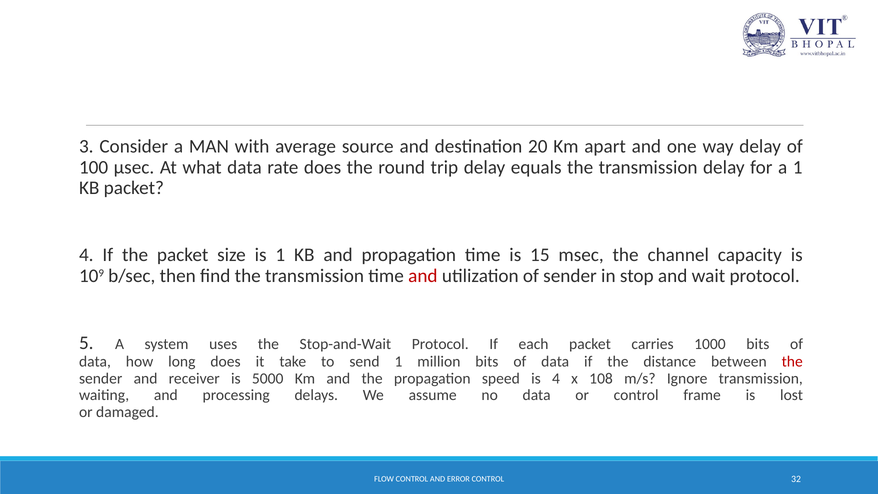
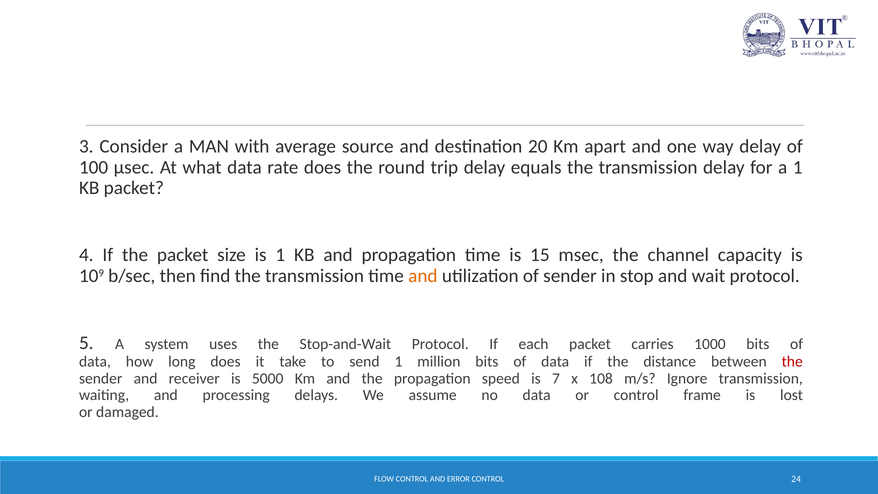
and colour: red -> orange (423, 276)
is 4: 4 -> 7 (556, 378)
32: 32 -> 24 (796, 479)
